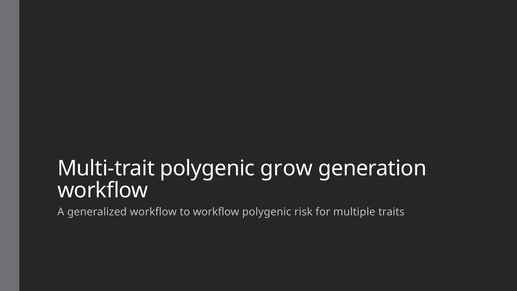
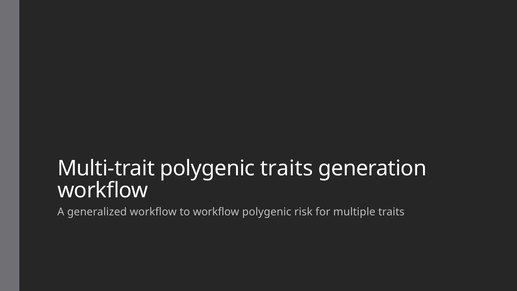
polygenic grow: grow -> traits (287, 168)
